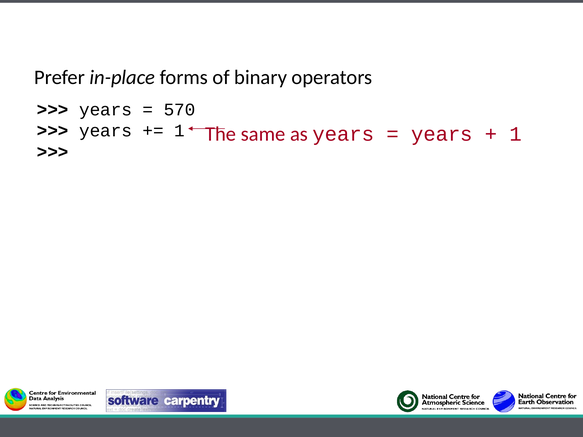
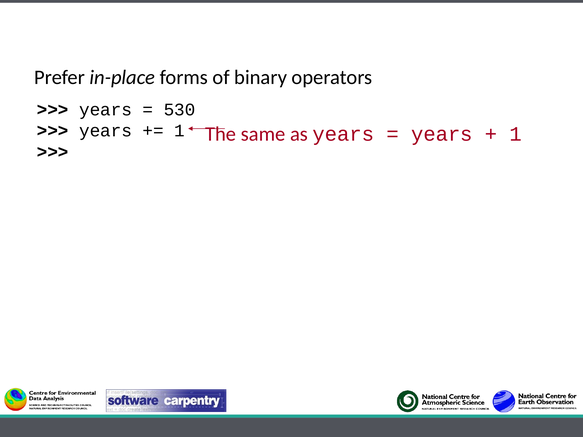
570: 570 -> 530 (180, 110)
